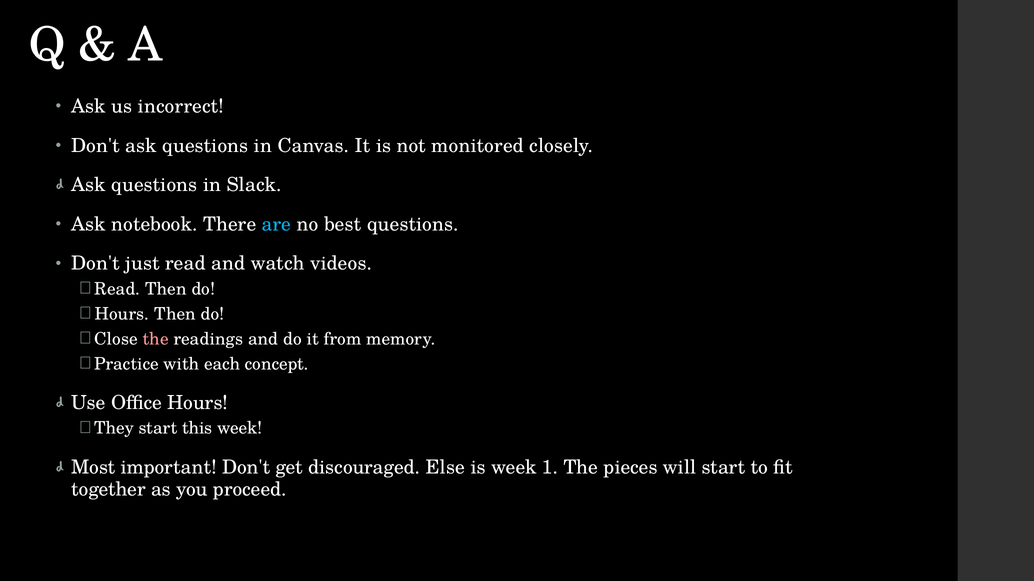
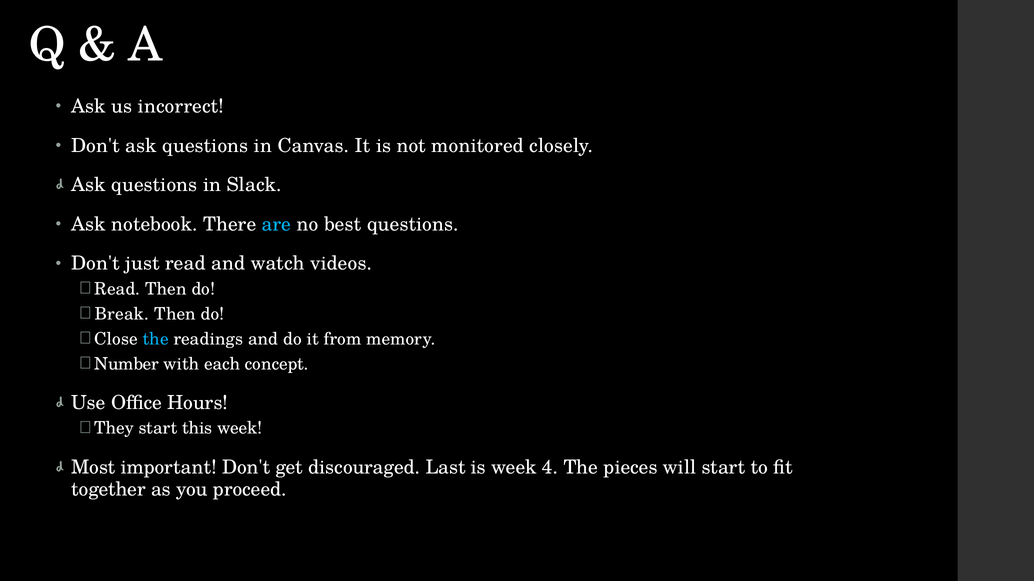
Hours: Hours -> Break (122, 314)
the colour: pink -> light blue (156, 339)
Practice: Practice -> Number (127, 364)
Else: Else -> Last (446, 468)
1: 1 -> 4 (550, 468)
